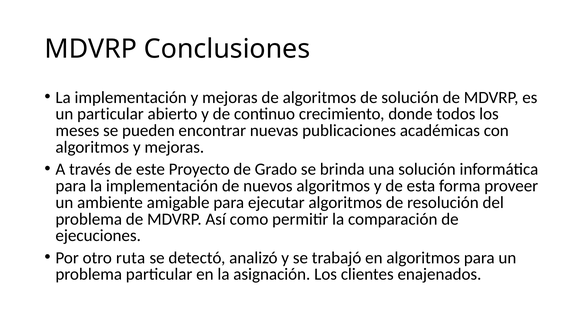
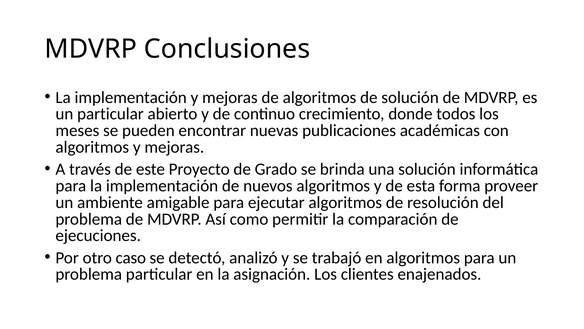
ruta: ruta -> caso (131, 257)
